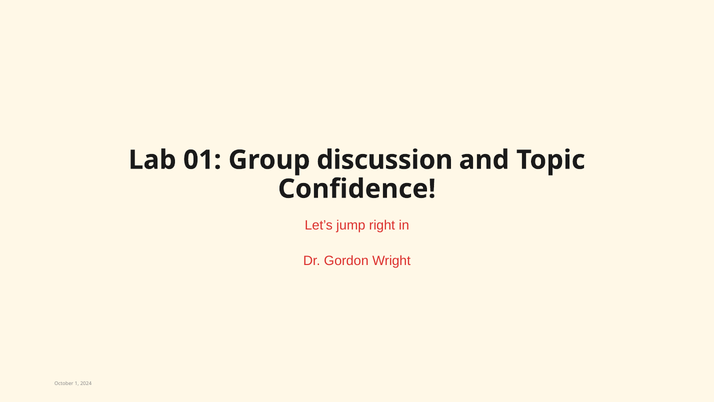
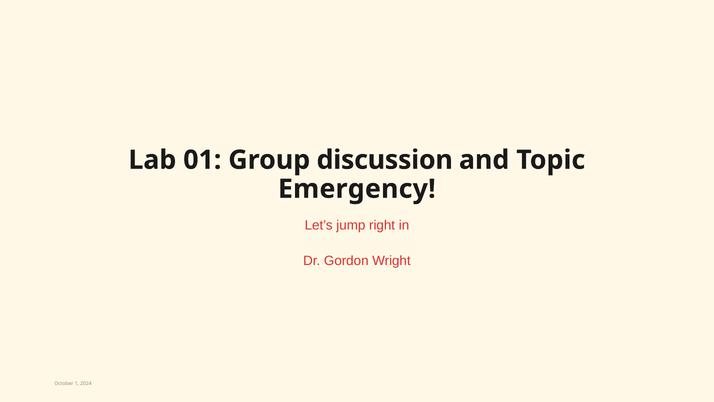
Confidence: Confidence -> Emergency (357, 189)
